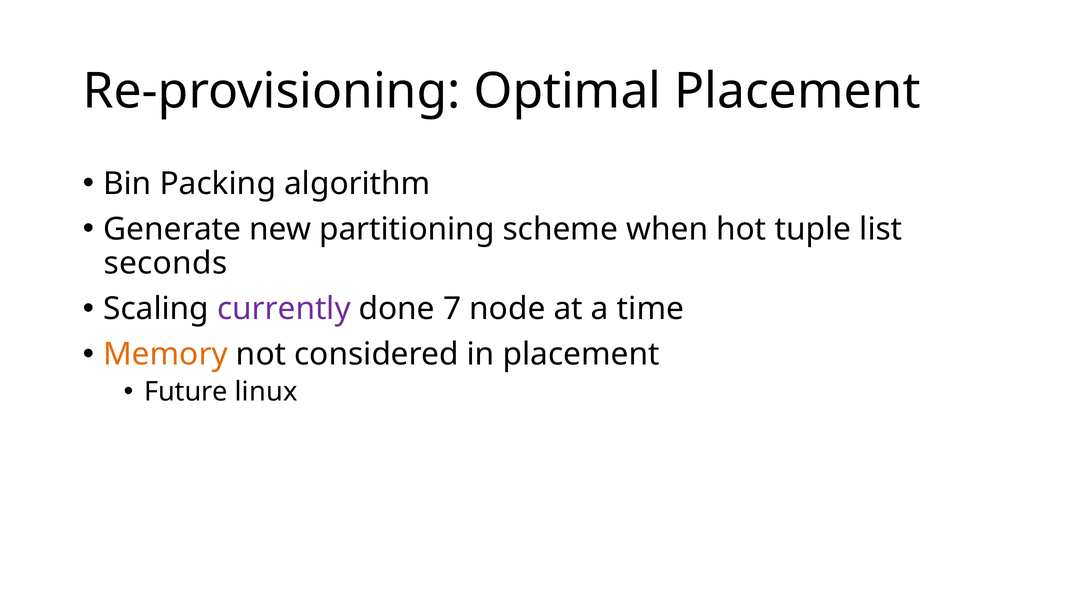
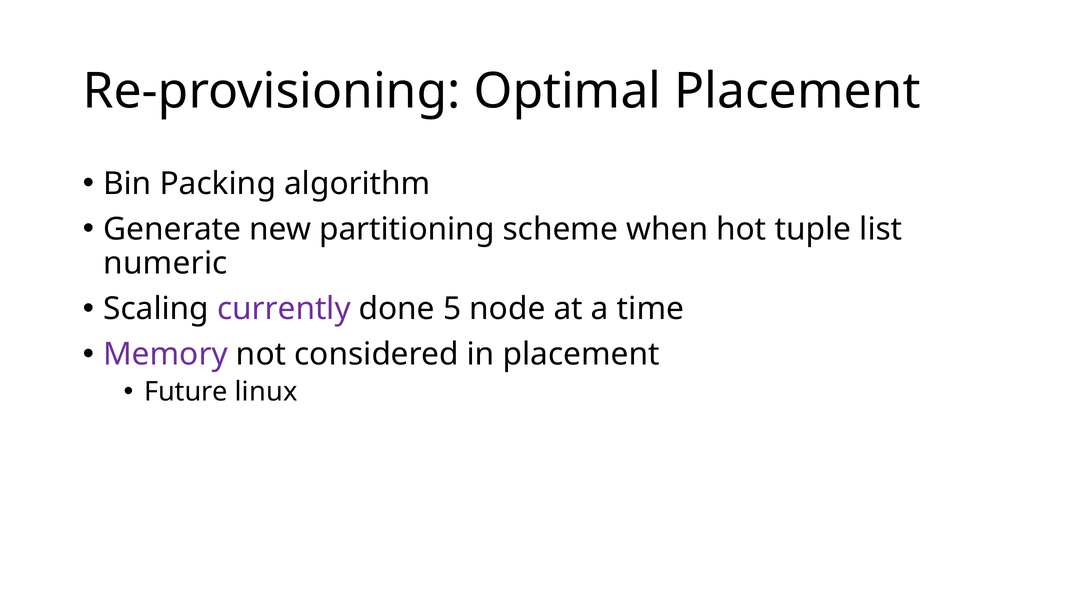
seconds: seconds -> numeric (165, 264)
7: 7 -> 5 (452, 309)
Memory colour: orange -> purple (166, 355)
